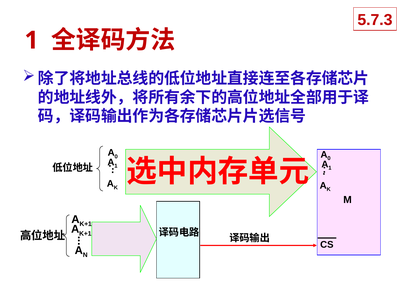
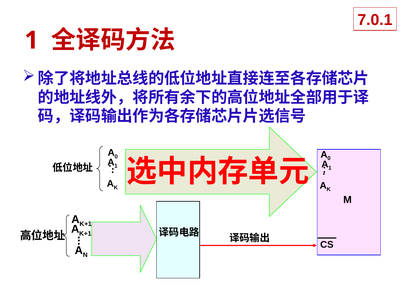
5.7.3: 5.7.3 -> 7.0.1 (375, 20)
